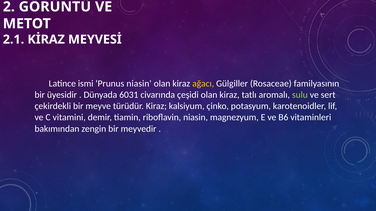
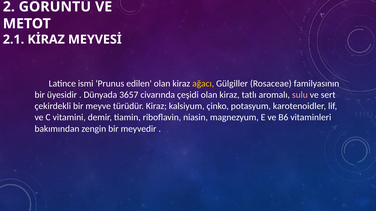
Prunus niasin: niasin -> edilen (139, 84)
6031: 6031 -> 3657 (129, 95)
sulu colour: light green -> pink (300, 95)
